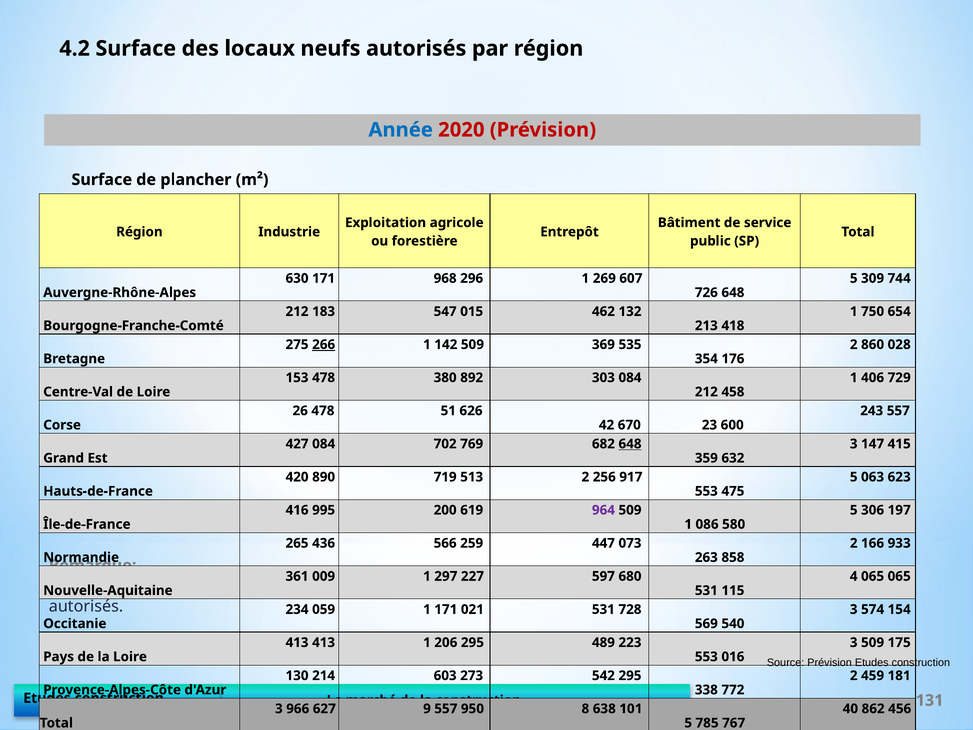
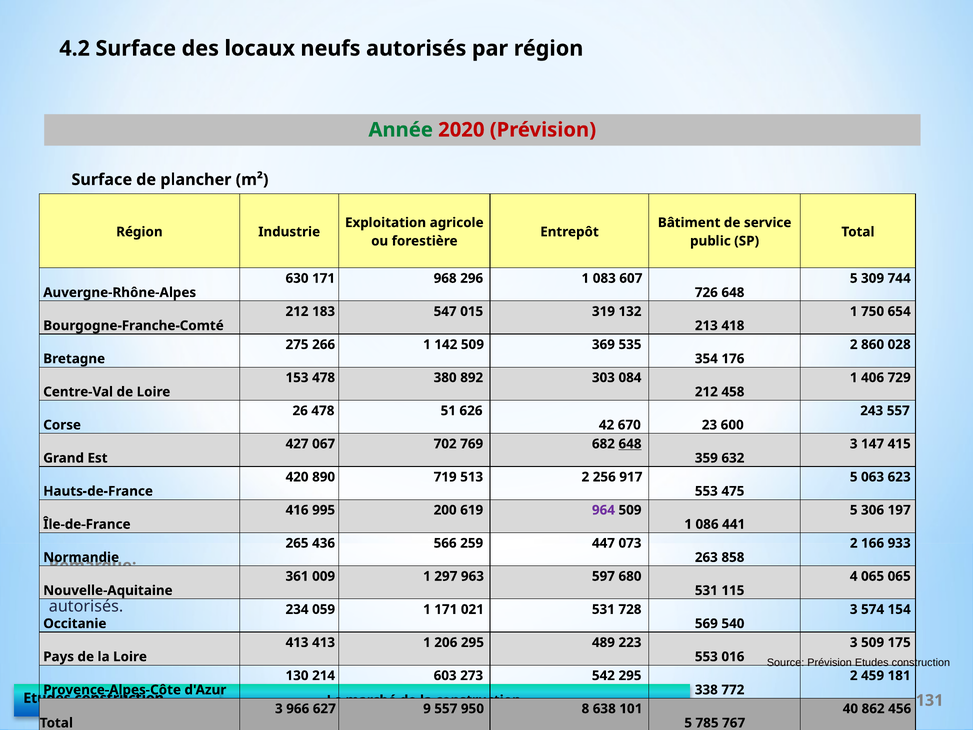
Année colour: blue -> green (401, 130)
269: 269 -> 083 (604, 278)
462: 462 -> 319 (603, 311)
266 underline: present -> none (324, 344)
427 084: 084 -> 067 (324, 444)
580: 580 -> 441 (734, 524)
227: 227 -> 963 (472, 576)
